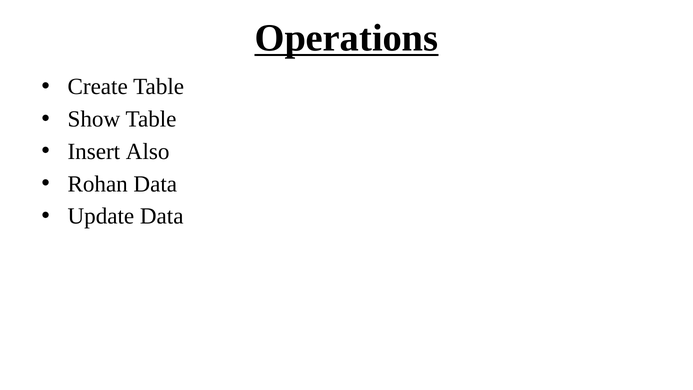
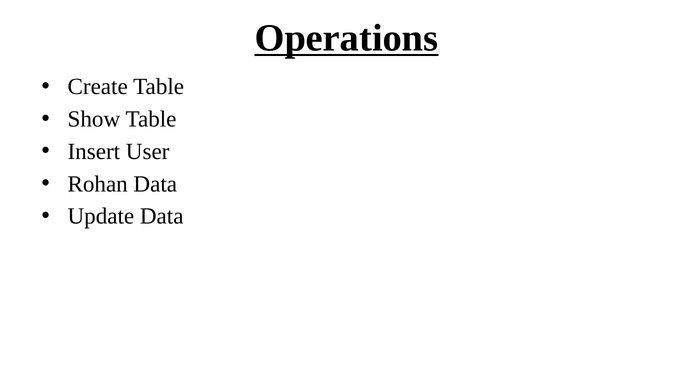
Also: Also -> User (148, 151)
